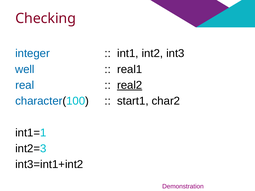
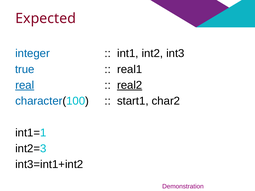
Checking: Checking -> Expected (46, 18)
well: well -> true (25, 69)
real underline: none -> present (25, 85)
